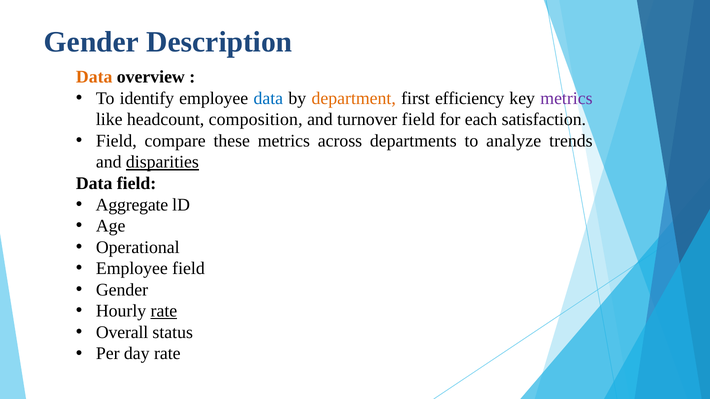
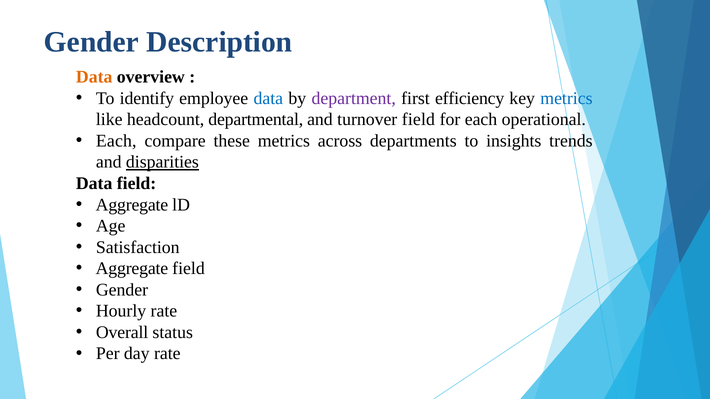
department colour: orange -> purple (354, 98)
metrics colour: purple -> blue (566, 98)
composition: composition -> departmental (256, 120)
satisfaction: satisfaction -> operational (544, 120)
Field: Field -> Each (116, 141)
analyze: analyze -> insights (514, 141)
Operational: Operational -> Satisfaction (138, 247)
Employee: Employee -> Aggregate (132, 269)
rate underline: present -> none (164, 311)
